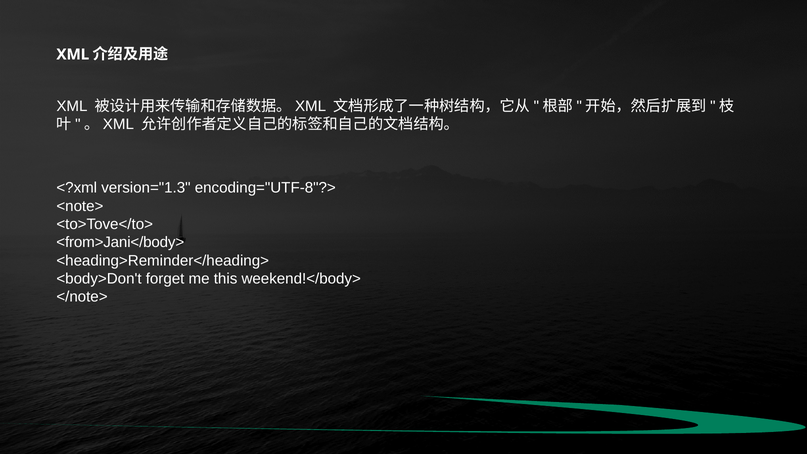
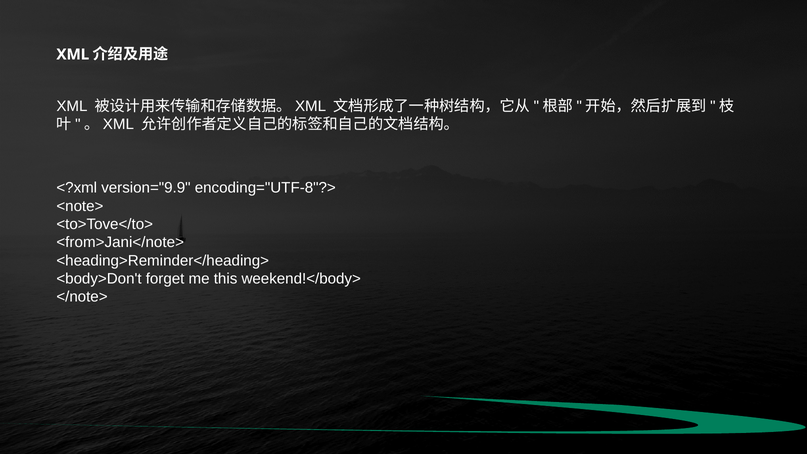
version="1.3: version="1.3 -> version="9.9 (146, 188)
<from>Jani</body>: <from>Jani</body> -> <from>Jani</note> (120, 242)
